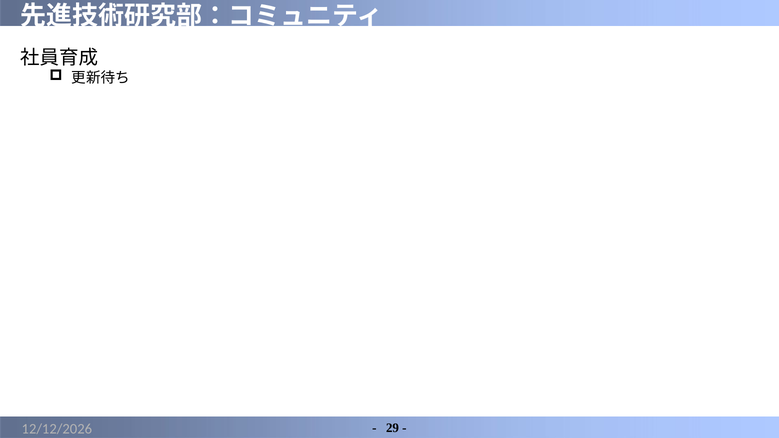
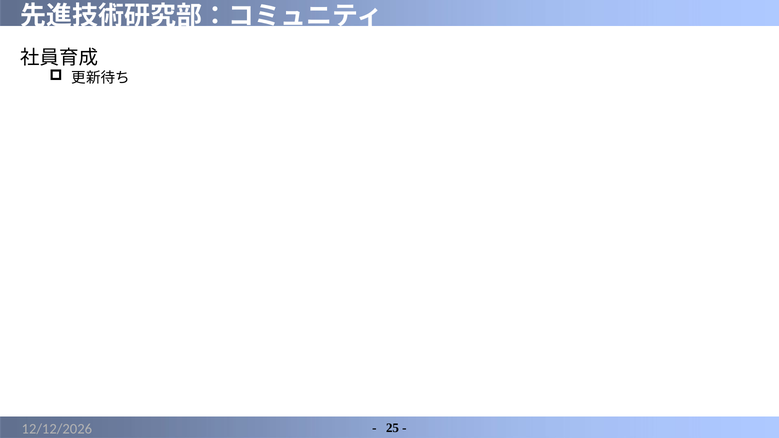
29: 29 -> 25 (392, 428)
